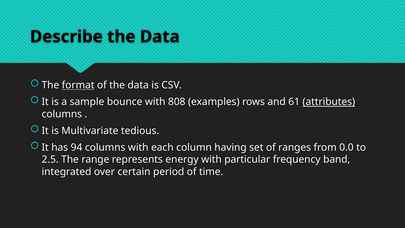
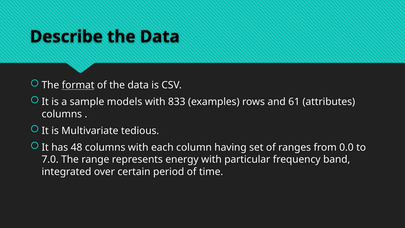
bounce: bounce -> models (125, 102)
808: 808 -> 833 (177, 102)
attributes underline: present -> none (329, 102)
94: 94 -> 48 (77, 147)
2.5: 2.5 -> 7.0 (50, 159)
